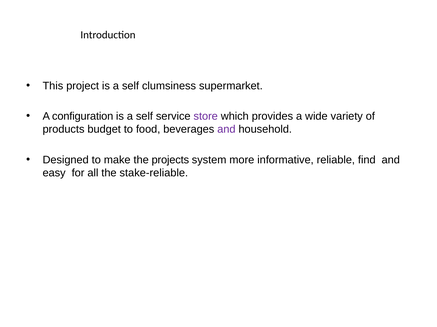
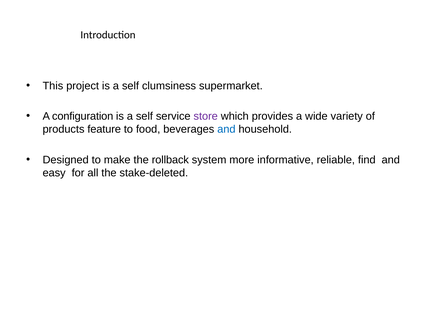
budget: budget -> feature (104, 130)
and colour: purple -> blue (226, 130)
projects: projects -> rollback (170, 160)
stake-reliable: stake-reliable -> stake-deleted (154, 173)
